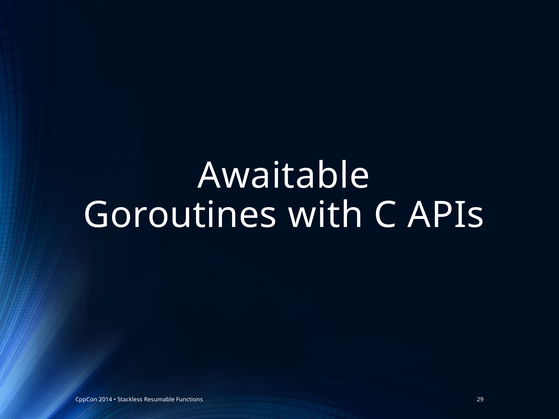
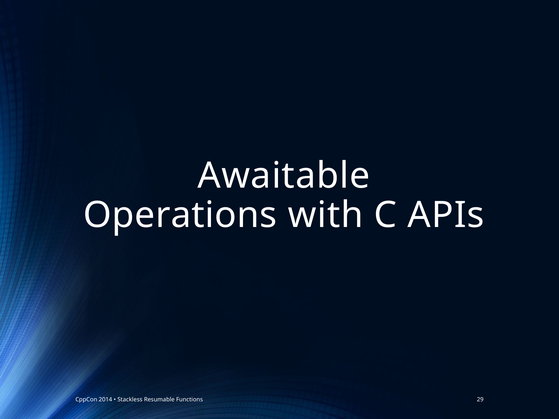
Goroutines: Goroutines -> Operations (180, 215)
